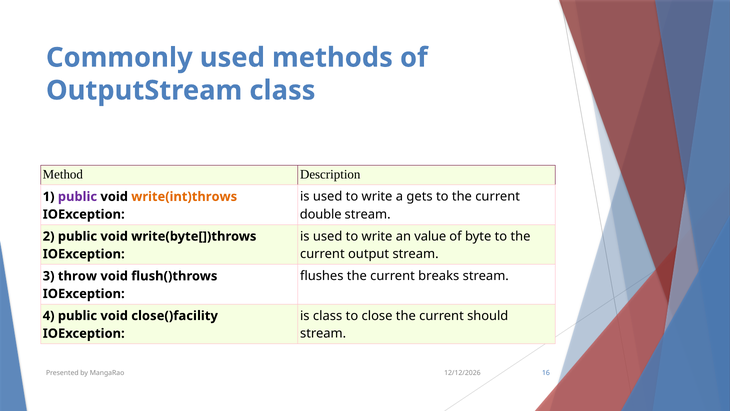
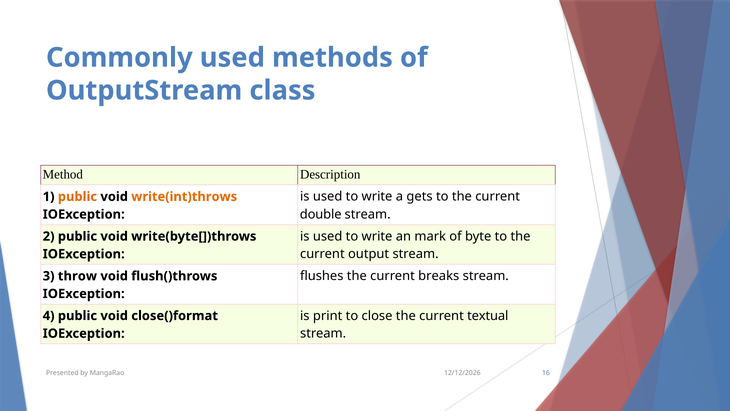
public colour: purple -> orange (77, 196)
value: value -> mark (430, 236)
is class: class -> print (328, 316)
should: should -> textual (488, 316)
close()facility: close()facility -> close()format (175, 316)
